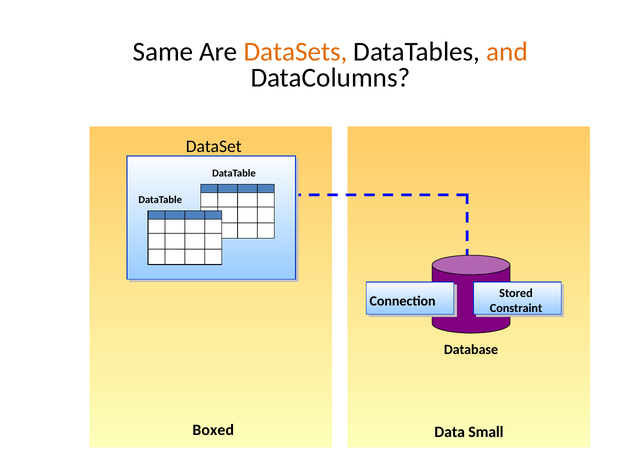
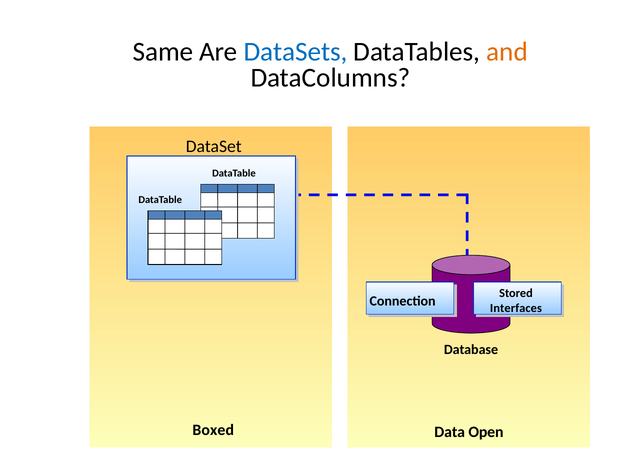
DataSets colour: orange -> blue (296, 52)
Constraint: Constraint -> Interfaces (516, 308)
Small: Small -> Open (486, 432)
